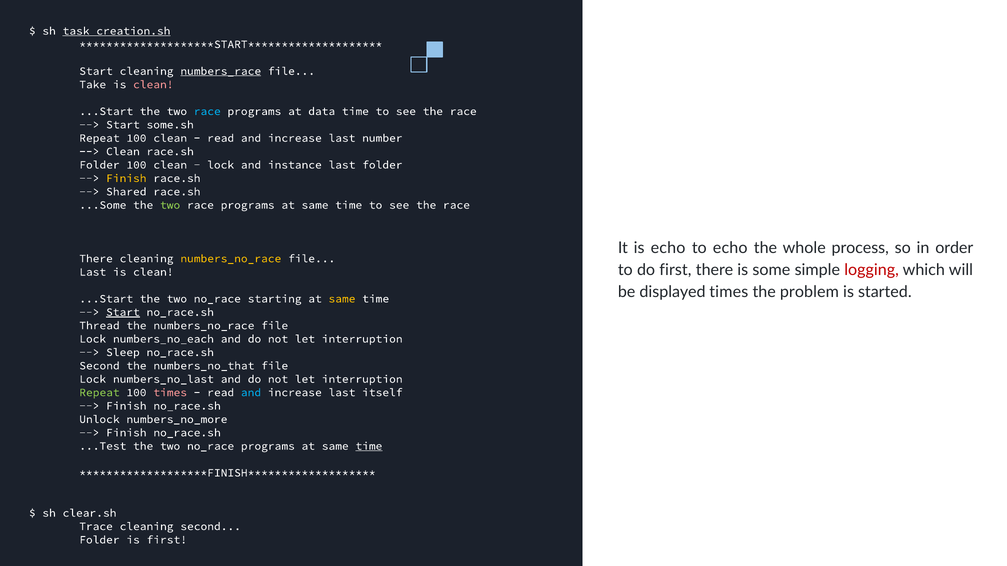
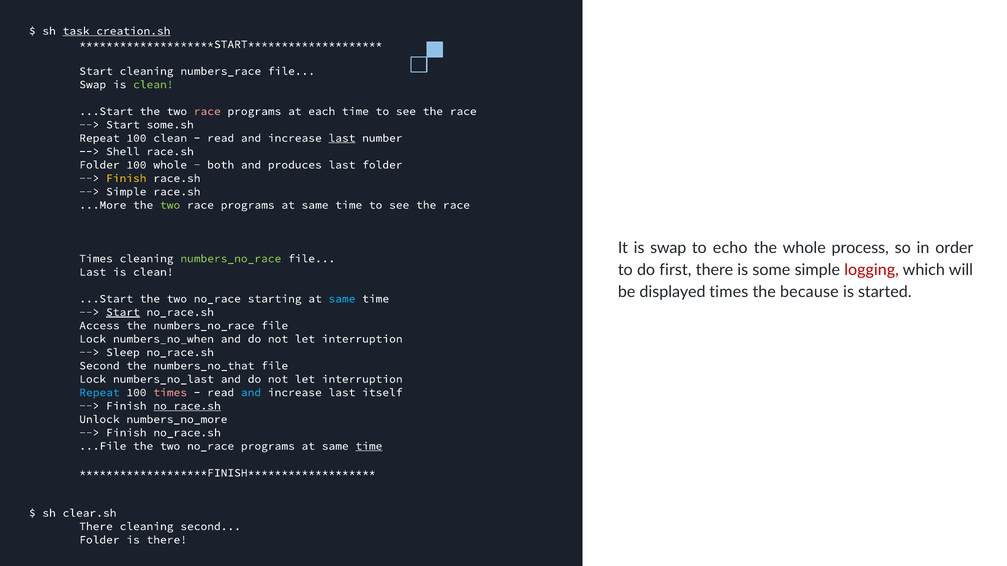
numbers_race underline: present -> none (221, 71)
Take: Take -> Swap (93, 85)
clean colour: pink -> light green (153, 85)
race colour: light blue -> pink (207, 111)
data: data -> each (322, 111)
last underline: none -> present (342, 138)
Clean: Clean -> Shell (123, 152)
clean: clean -> whole (170, 165)
lock: lock -> both (221, 165)
instance: instance -> produces (295, 165)
Shared: Shared -> Simple (126, 192)
...Some: ...Some -> ...More (103, 205)
is echo: echo -> swap (668, 248)
There: There -> Times (96, 259)
numbers_no_race colour: yellow -> light green (231, 259)
problem: problem -> because (809, 292)
same colour: yellow -> light blue (342, 299)
Thread: Thread -> Access (99, 326)
numbers_no_each: numbers_no_each -> numbers_no_when (163, 339)
Repeat colour: light green -> light blue (99, 393)
no_race.sh underline: none -> present (187, 406)
...Test: ...Test -> ...File (103, 446)
Trace: Trace -> There (96, 527)
is first: first -> there (167, 540)
